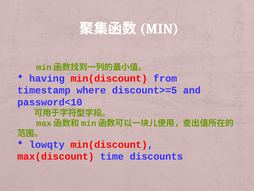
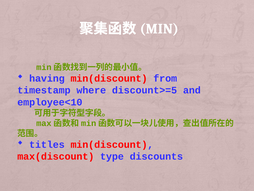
password<10: password<10 -> employee<10 (50, 102)
lowqty: lowqty -> titles (47, 144)
time: time -> type (112, 156)
